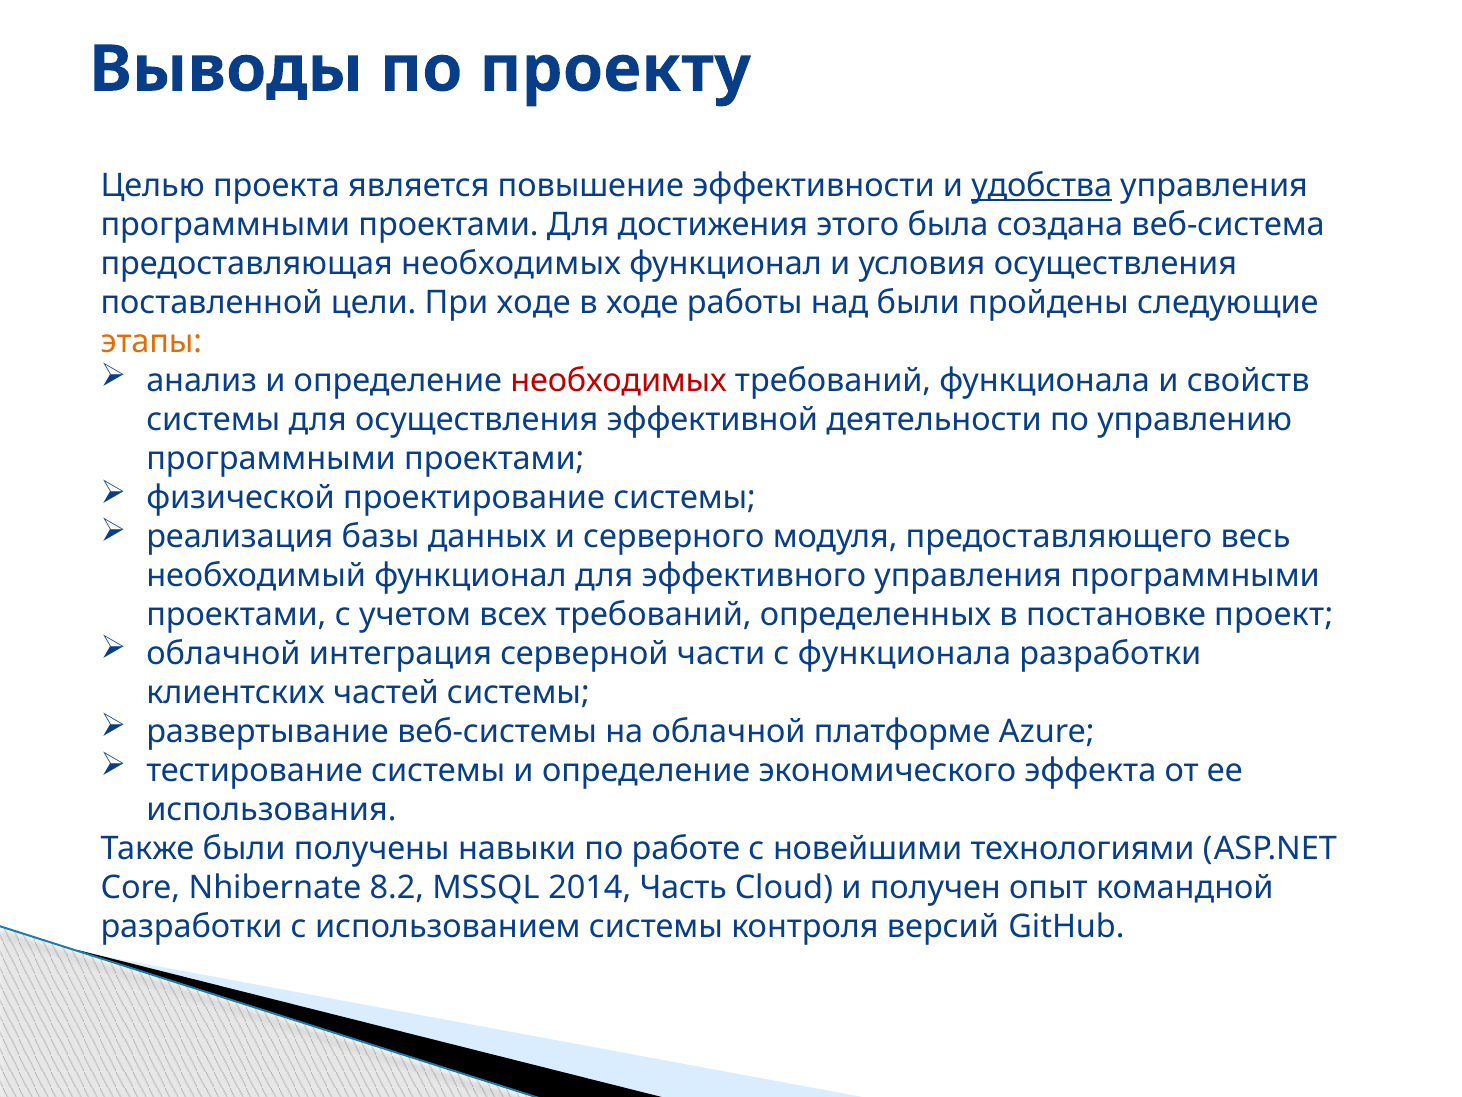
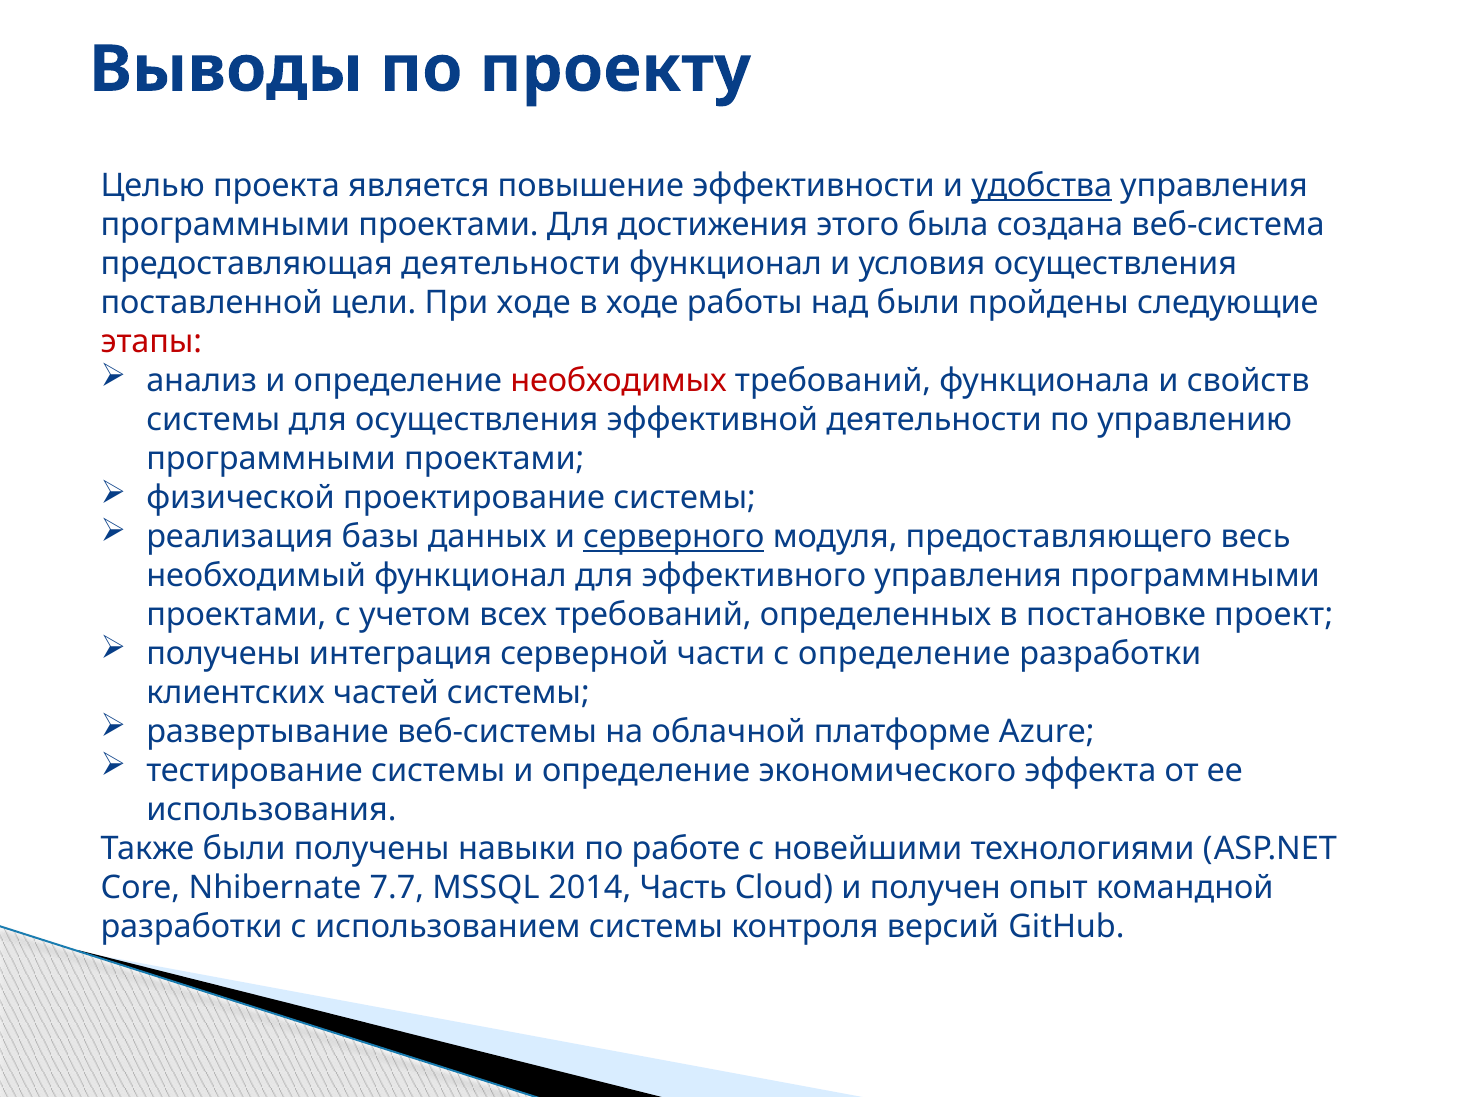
предоставляющая необходимых: необходимых -> деятельности (511, 264)
этапы colour: orange -> red (151, 342)
серверного underline: none -> present (674, 536)
облачной: облачной -> получены (224, 653)
с функционала: функционала -> определение (904, 653)
8.2: 8.2 -> 7.7 (397, 887)
